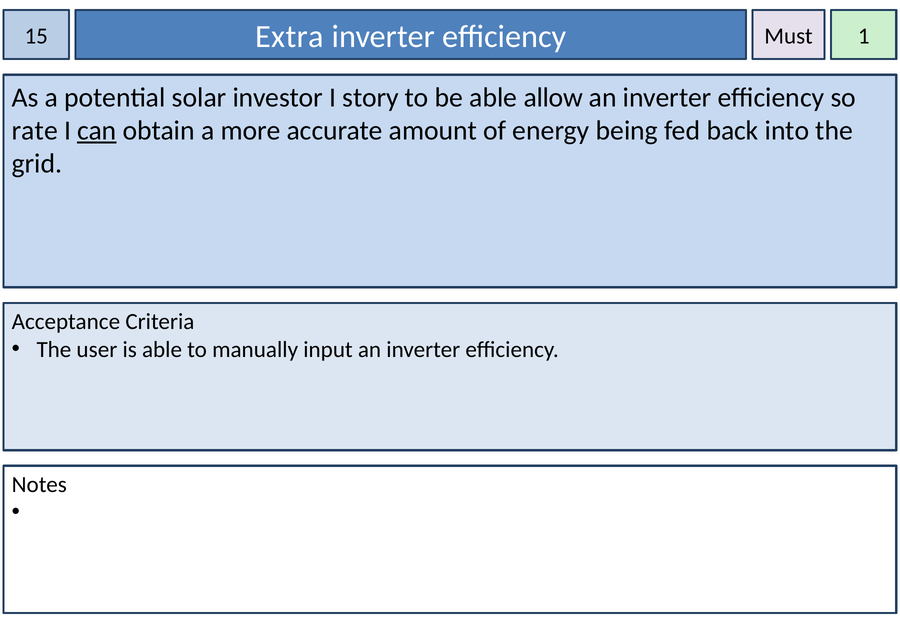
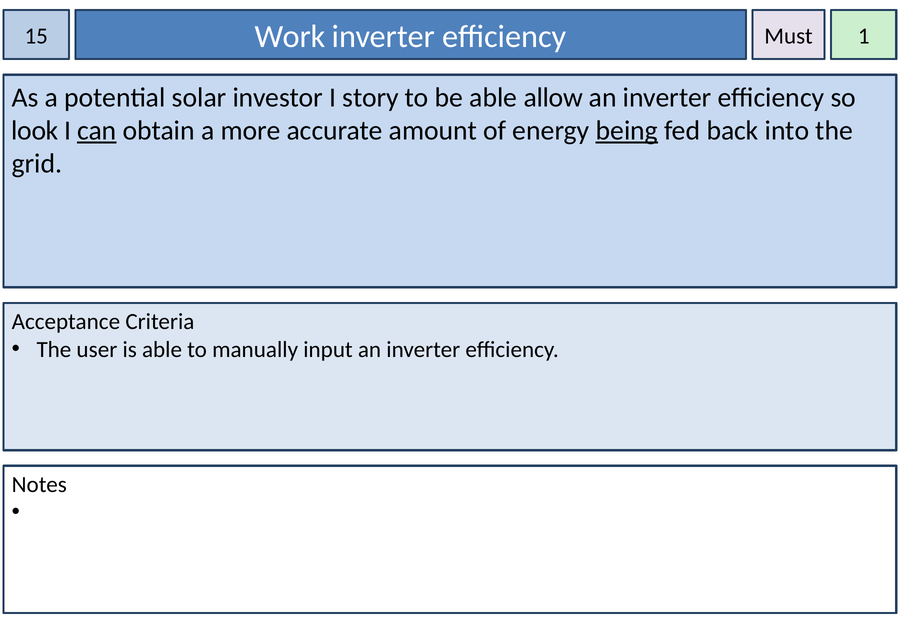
Extra: Extra -> Work (290, 37)
rate: rate -> look (35, 131)
being underline: none -> present (627, 131)
